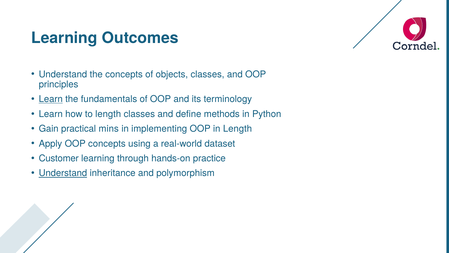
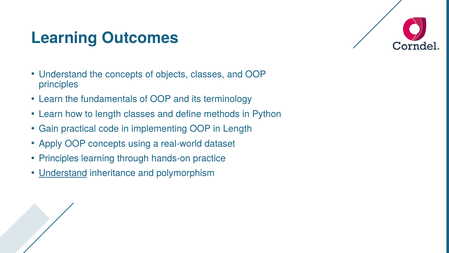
Learn underline: present -> none (51, 99)
mins: mins -> code (109, 129)
Customer: Customer -> Principles (59, 158)
